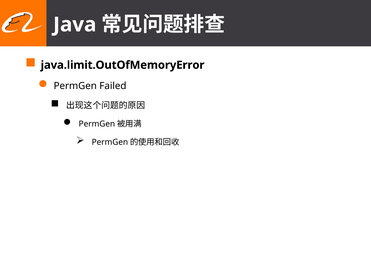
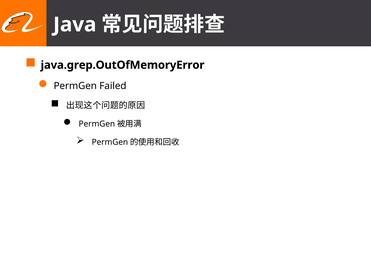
java.limit.OutOfMemoryError: java.limit.OutOfMemoryError -> java.grep.OutOfMemoryError (123, 65)
